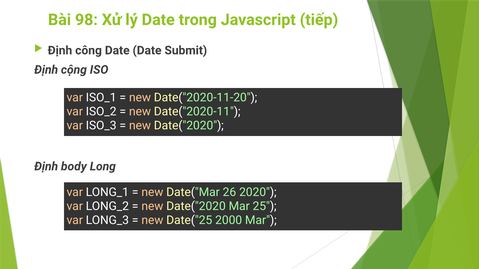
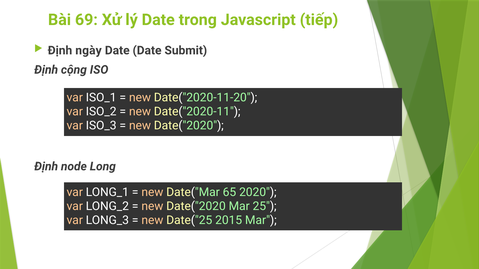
98: 98 -> 69 (86, 20)
công: công -> ngày (88, 50)
body: body -> node (74, 167)
26: 26 -> 65 (229, 192)
2000: 2000 -> 2015 (229, 221)
